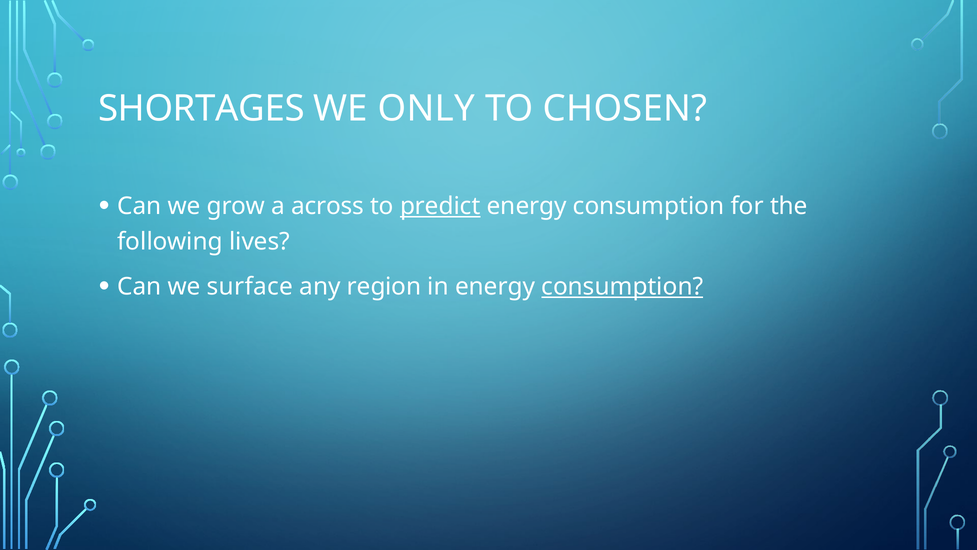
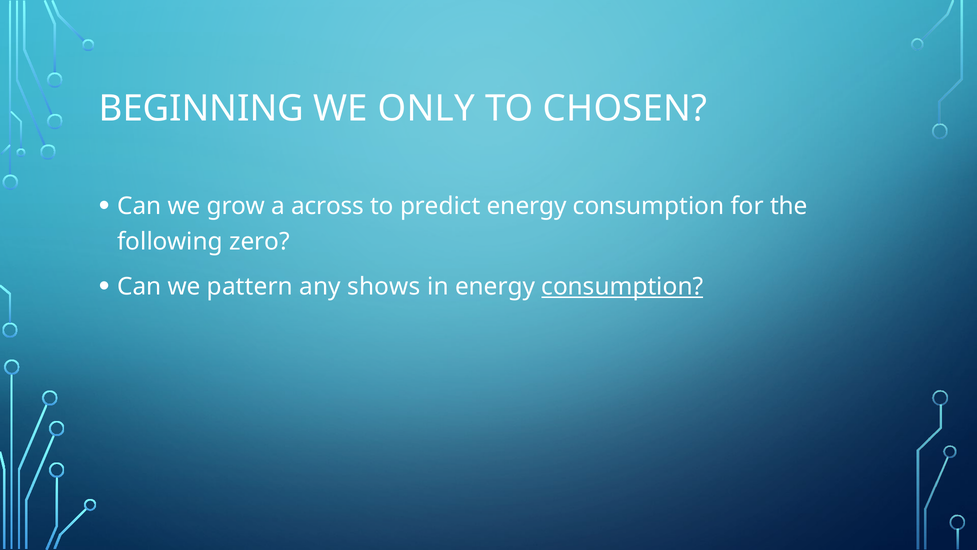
SHORTAGES: SHORTAGES -> BEGINNING (201, 109)
predict underline: present -> none (440, 206)
lives: lives -> zero (259, 241)
surface: surface -> pattern (250, 287)
region: region -> shows (384, 287)
